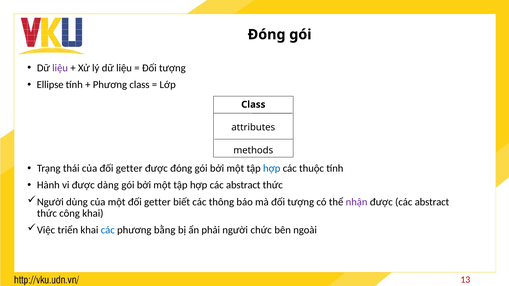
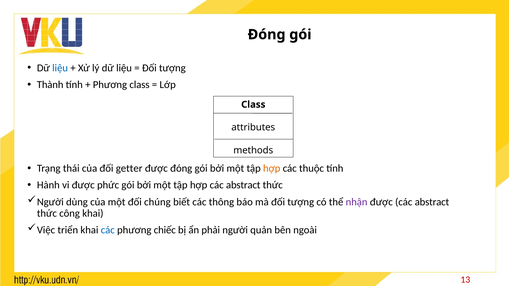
liệu colour: purple -> blue (60, 68)
Ellipse: Ellipse -> Thành (50, 85)
hợp colour: blue -> orange (272, 169)
dàng: dàng -> phức (108, 185)
một đối getter: getter -> chúng (157, 202)
bằng: bằng -> chiếc (165, 230)
chức: chức -> quản (261, 230)
